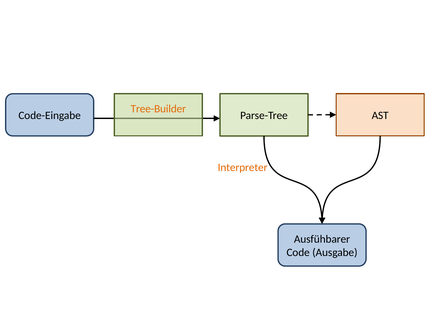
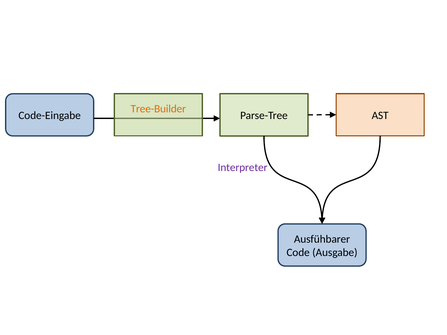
Interpreter colour: orange -> purple (243, 167)
